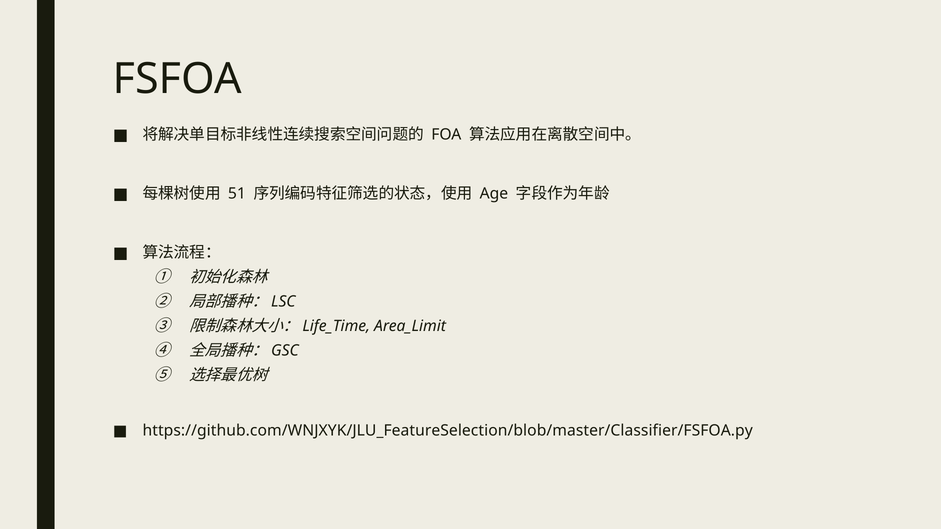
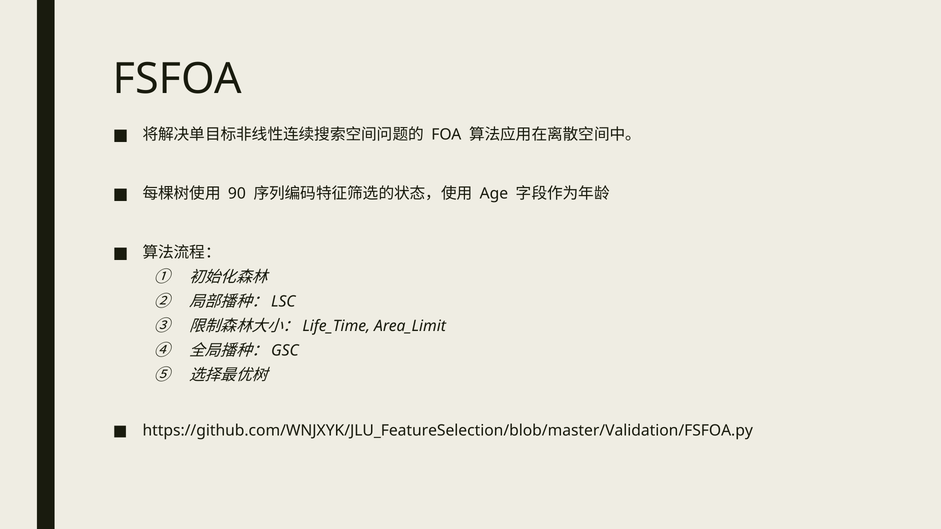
51: 51 -> 90 (237, 194)
https://github.com/WNJXYK/JLU_FeatureSelection/blob/master/Classifier/FSFOA.py: https://github.com/WNJXYK/JLU_FeatureSelection/blob/master/Classifier/FSFOA.py -> https://github.com/WNJXYK/JLU_FeatureSelection/blob/master/Validation/FSFOA.py (448, 431)
